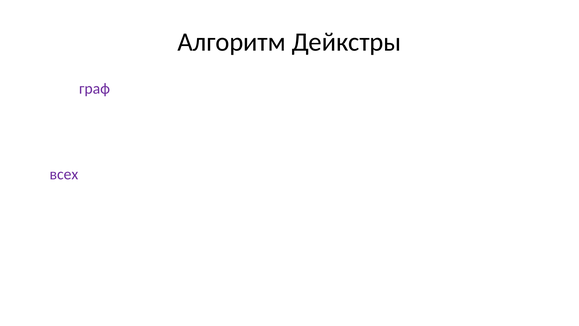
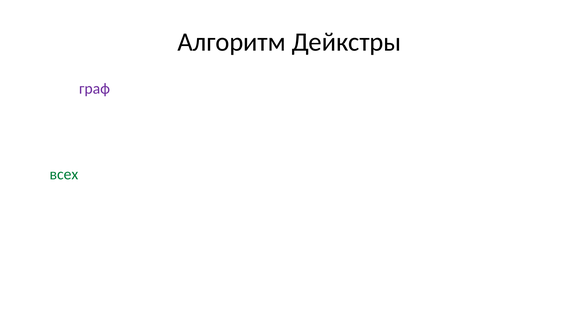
всех colour: purple -> green (64, 174)
